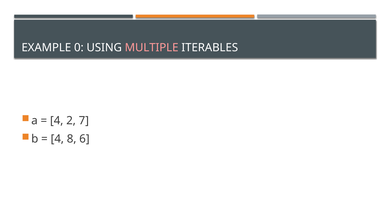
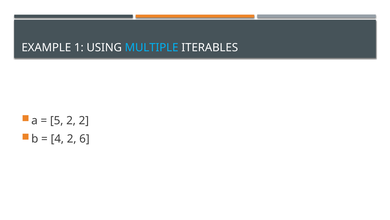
0: 0 -> 1 (79, 47)
MULTIPLE colour: pink -> light blue (152, 47)
4: 4 -> 5 (57, 120)
2 7: 7 -> 2 (84, 120)
4 8: 8 -> 2 (72, 139)
